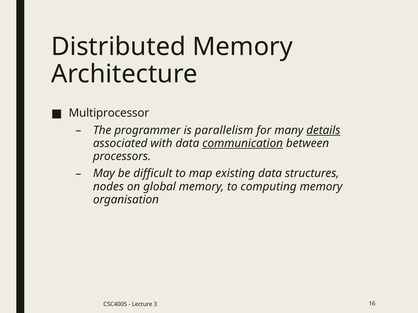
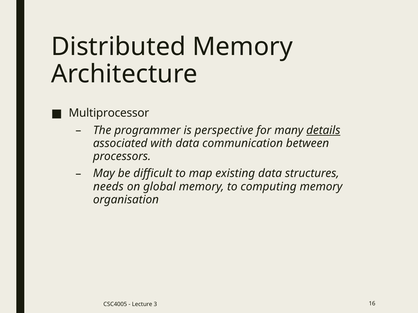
parallelism: parallelism -> perspective (224, 130)
communication underline: present -> none (243, 144)
nodes: nodes -> needs (108, 187)
